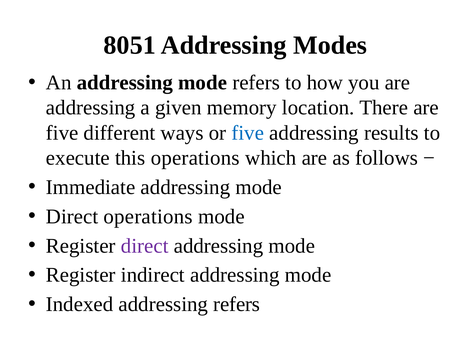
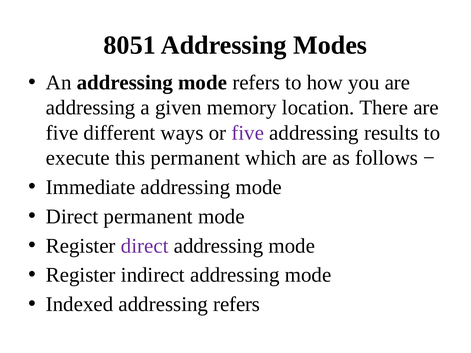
five colour: blue -> purple (248, 133)
this operations: operations -> permanent (195, 158)
Direct operations: operations -> permanent (148, 217)
